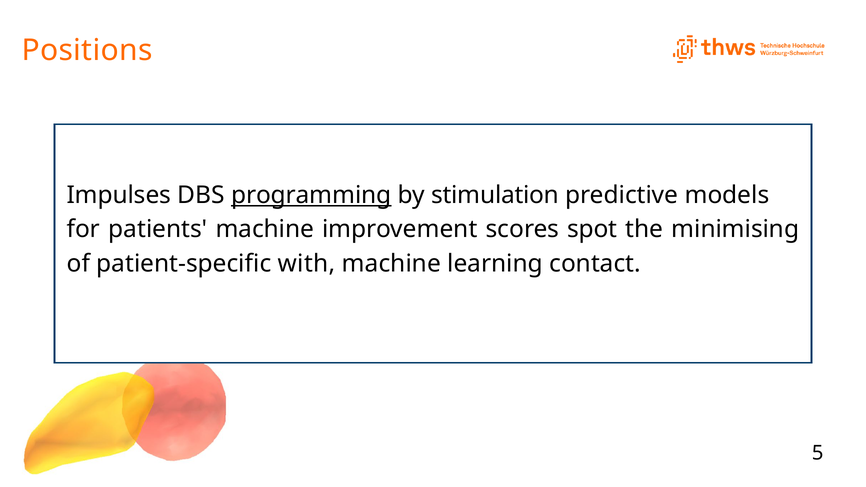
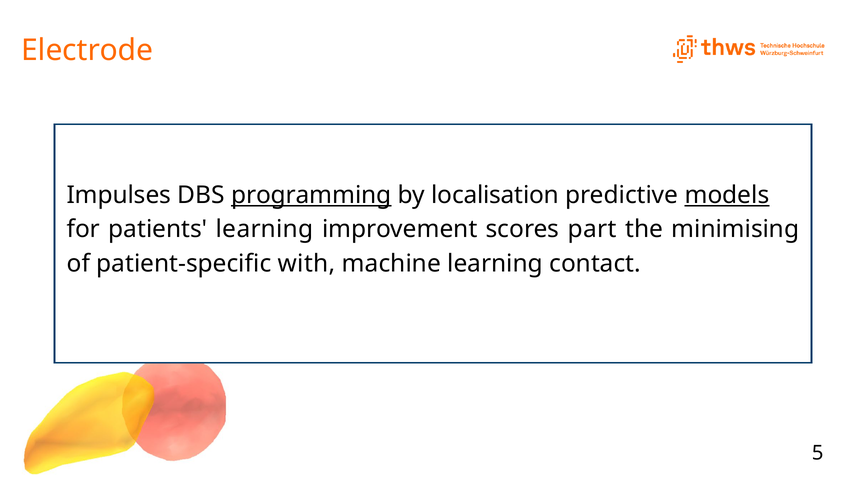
Positions: Positions -> Electrode (87, 50)
stimulation: stimulation -> localisation (495, 195)
models underline: none -> present (727, 195)
patients machine: machine -> learning (265, 229)
spot: spot -> part (592, 229)
